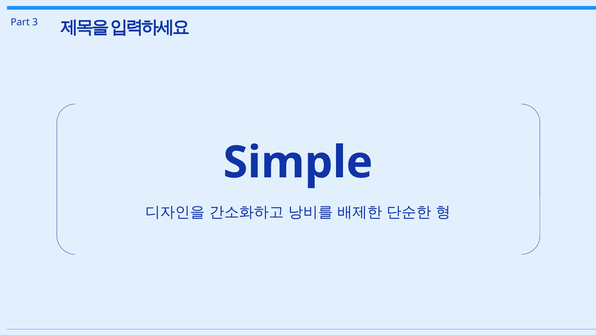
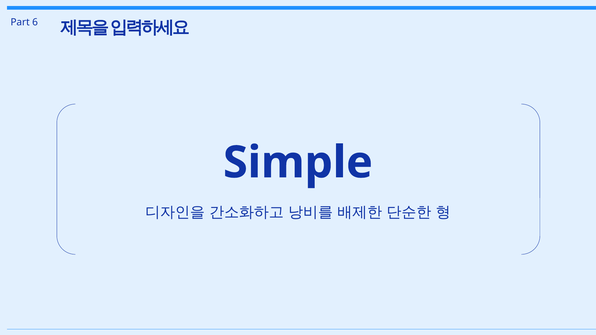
3: 3 -> 6 (35, 22)
